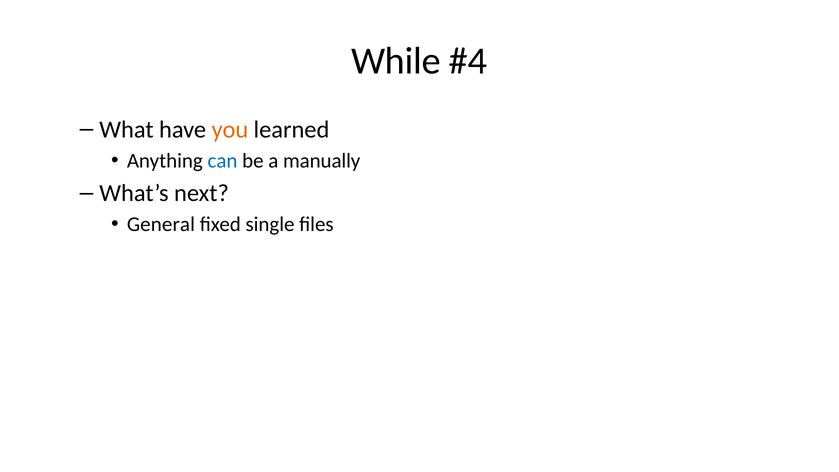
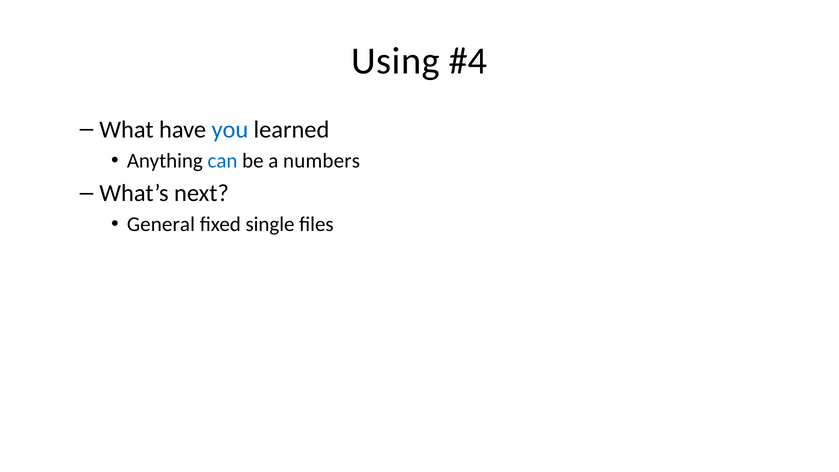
While: While -> Using (396, 61)
you colour: orange -> blue (230, 130)
manually: manually -> numbers (322, 161)
